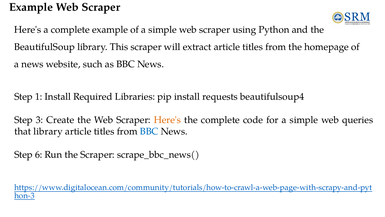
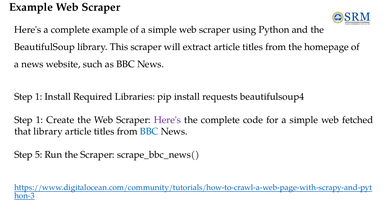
3: 3 -> 1 (40, 120)
Here's colour: orange -> purple (167, 120)
queries: queries -> fetched (358, 120)
6: 6 -> 5 (39, 154)
